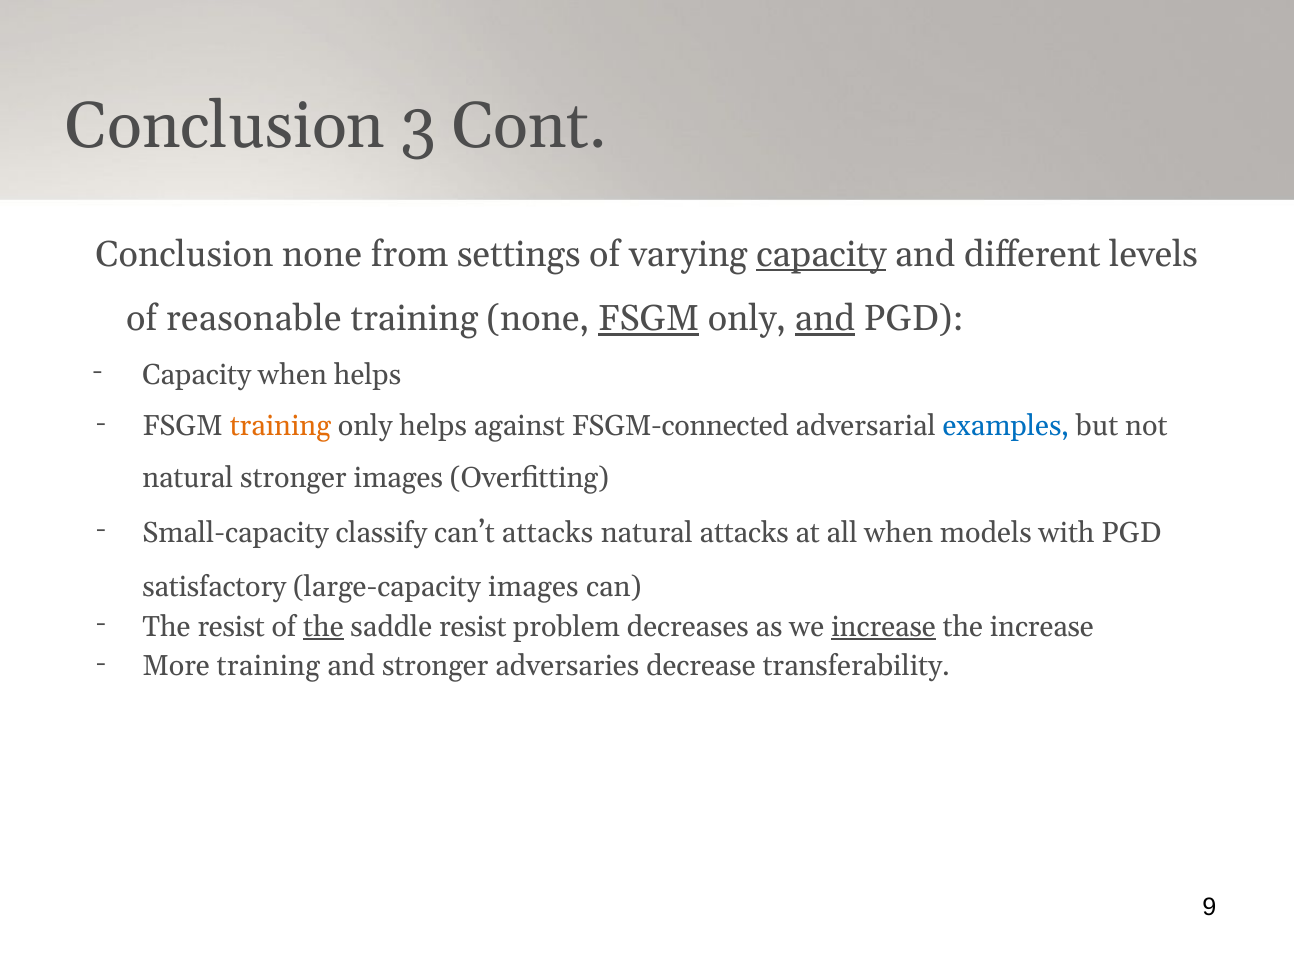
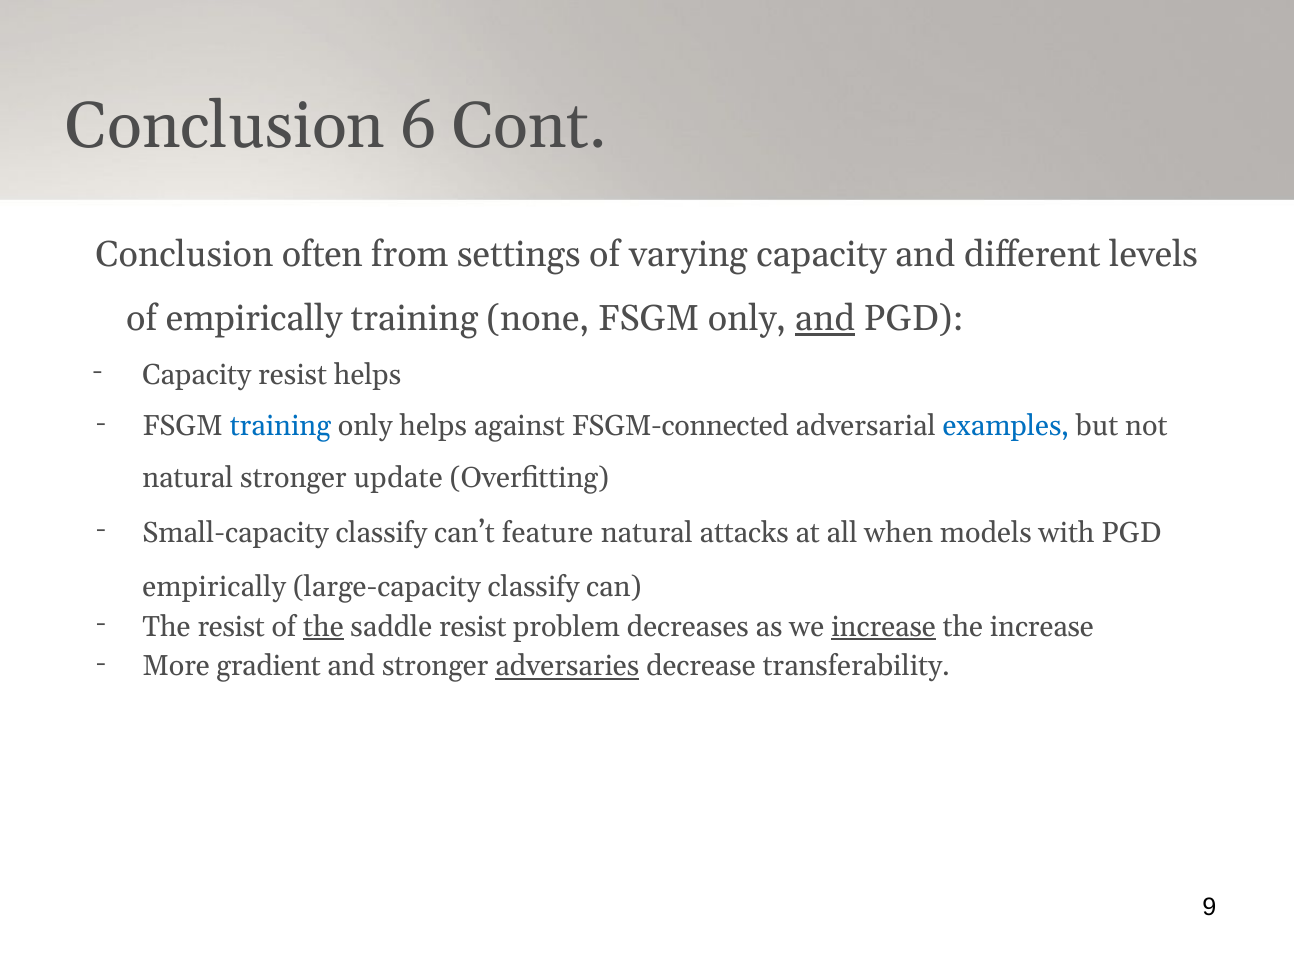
3: 3 -> 6 (419, 126)
Conclusion none: none -> often (322, 254)
capacity underline: present -> none (821, 254)
of reasonable: reasonable -> empirically (254, 319)
FSGM underline: present -> none (649, 319)
Capacity when: when -> resist (293, 374)
training colour: orange -> blue (280, 426)
stronger images: images -> update (398, 478)
can’t attacks: attacks -> feature (548, 532)
satisfactory: satisfactory -> empirically (214, 587)
large-capacity images: images -> classify (534, 587)
More training: training -> gradient (269, 666)
adversaries underline: none -> present (567, 666)
